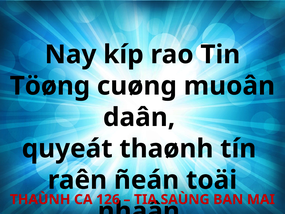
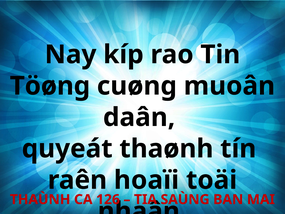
ñeán: ñeán -> hoaïi (146, 180)
